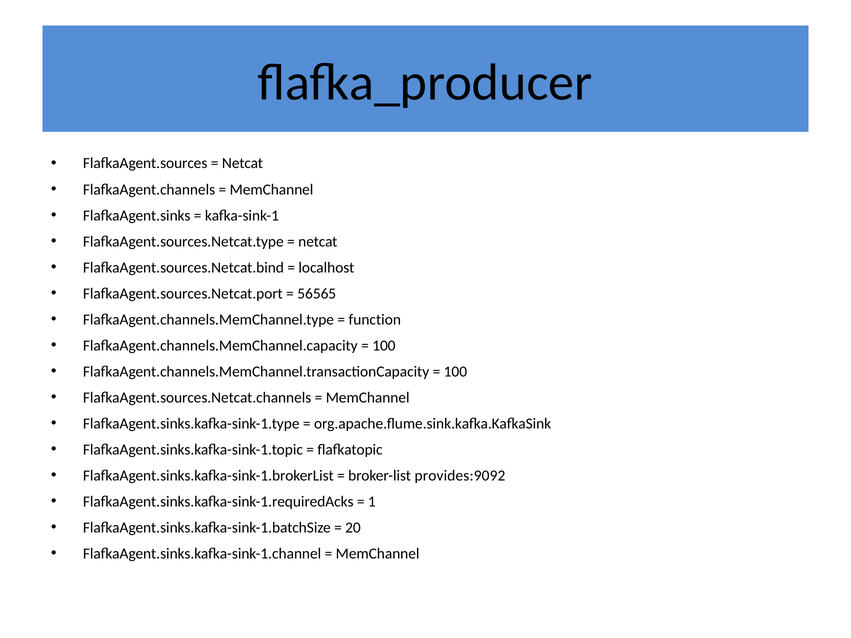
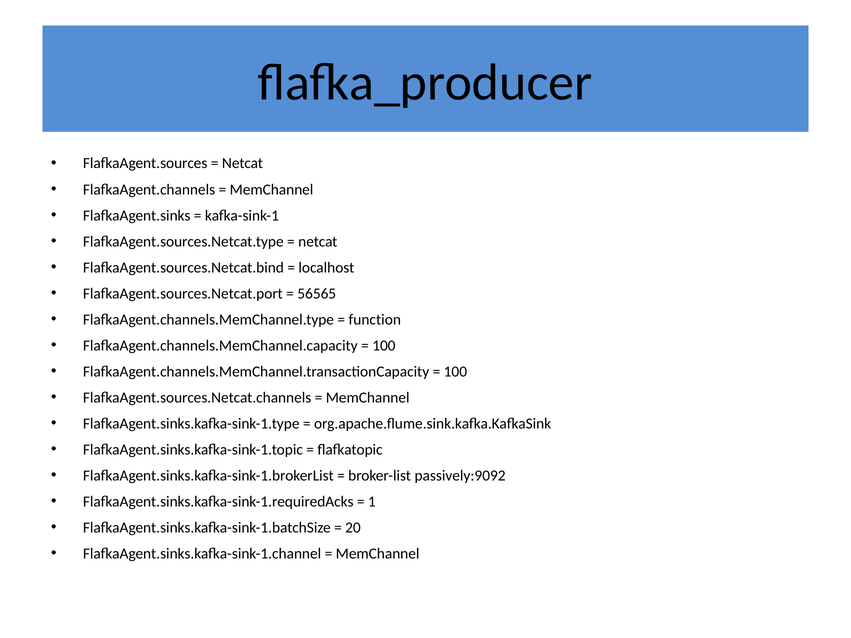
provides:9092: provides:9092 -> passively:9092 (460, 476)
